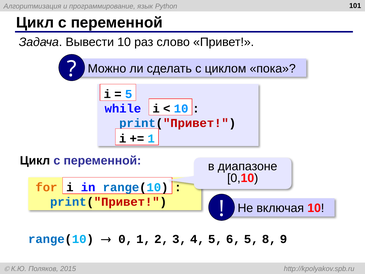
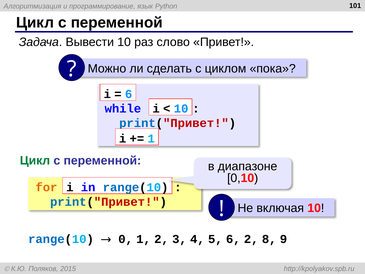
5: 5 -> 6 (129, 94)
Цикл colour: black -> green (35, 160)
6 5: 5 -> 2 (251, 239)
